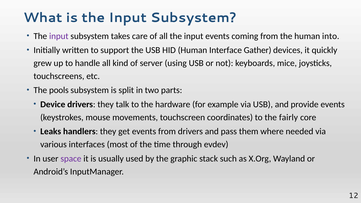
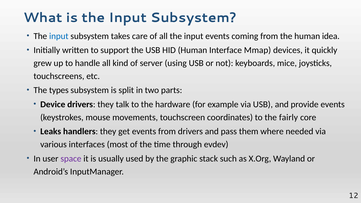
input colour: purple -> blue (59, 36)
into: into -> idea (331, 36)
Gather: Gather -> Mmap (257, 50)
pools: pools -> types (59, 90)
